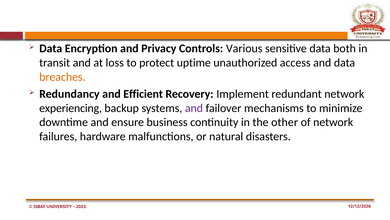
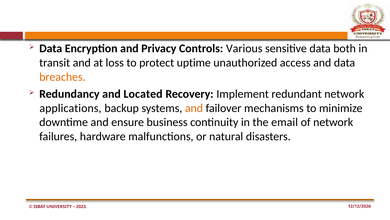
Efficient: Efficient -> Located (143, 94)
experiencing: experiencing -> applications (70, 108)
and colour: purple -> orange (194, 108)
other: other -> email (285, 122)
